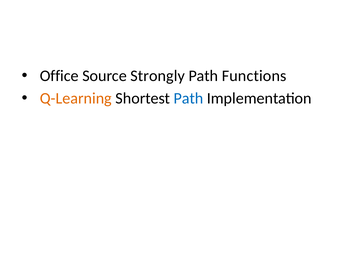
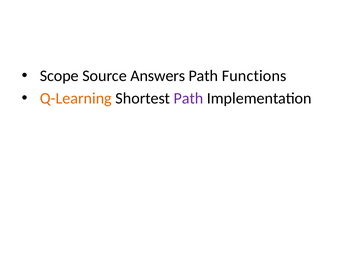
Office: Office -> Scope (59, 76)
Strongly: Strongly -> Answers (158, 76)
Path colour: blue -> purple (188, 98)
